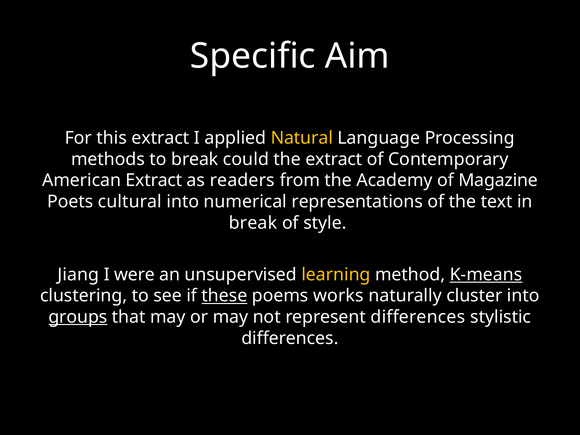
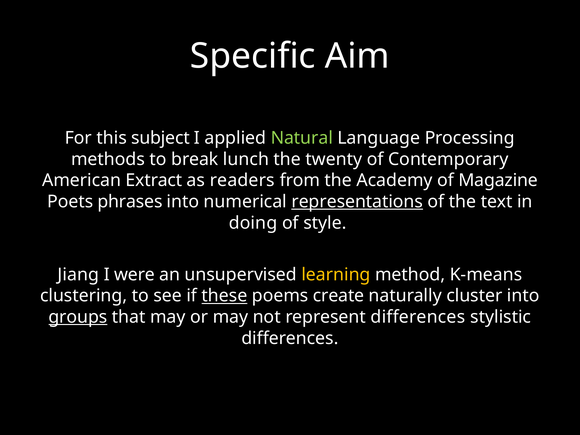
this extract: extract -> subject (160, 138)
Natural colour: yellow -> light green (302, 138)
could: could -> lunch (246, 159)
the extract: extract -> twenty (334, 159)
cultural: cultural -> phrases (130, 202)
representations underline: none -> present (357, 202)
break: break -> doing (253, 223)
K-means underline: present -> none (486, 274)
works: works -> create (339, 296)
